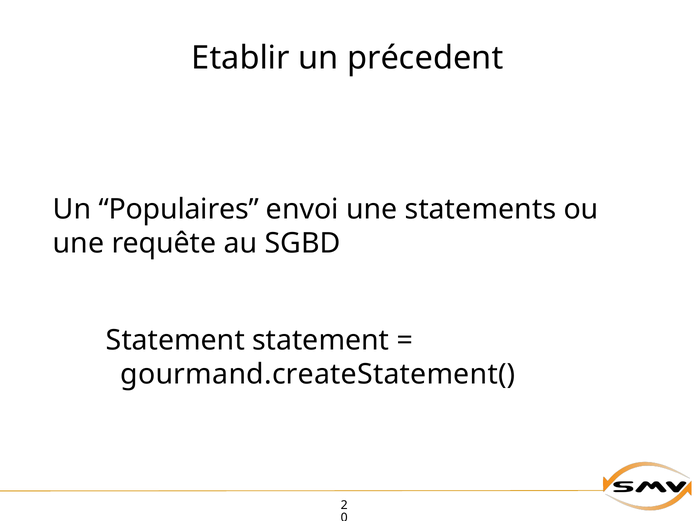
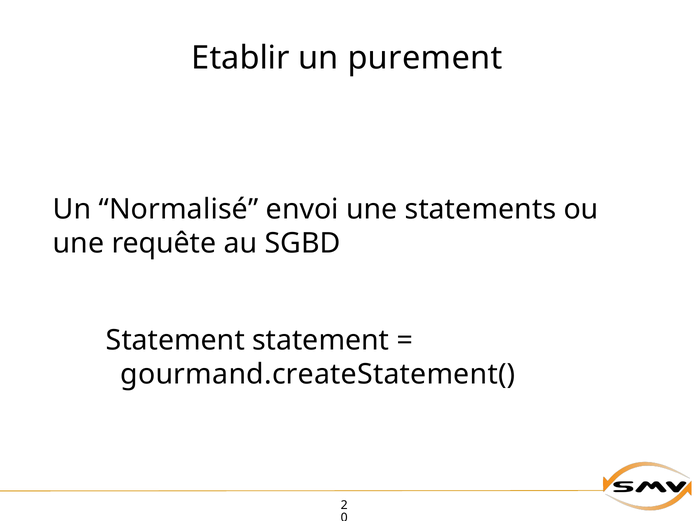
précedent: précedent -> purement (425, 58)
Populaires: Populaires -> Normalisé (179, 209)
